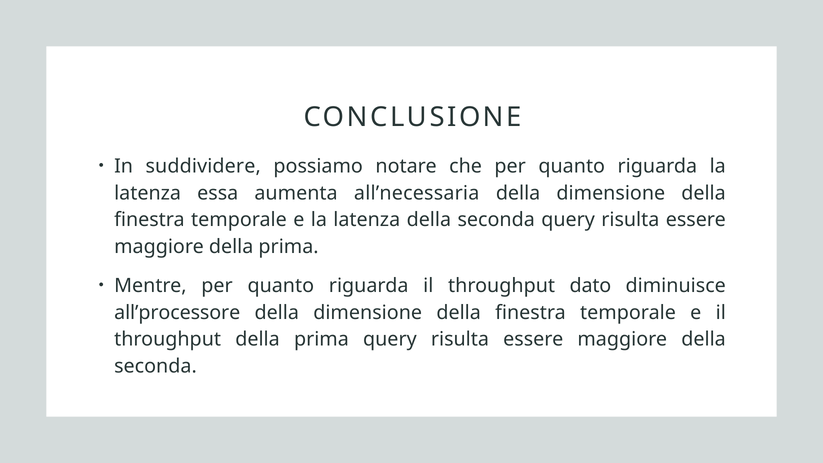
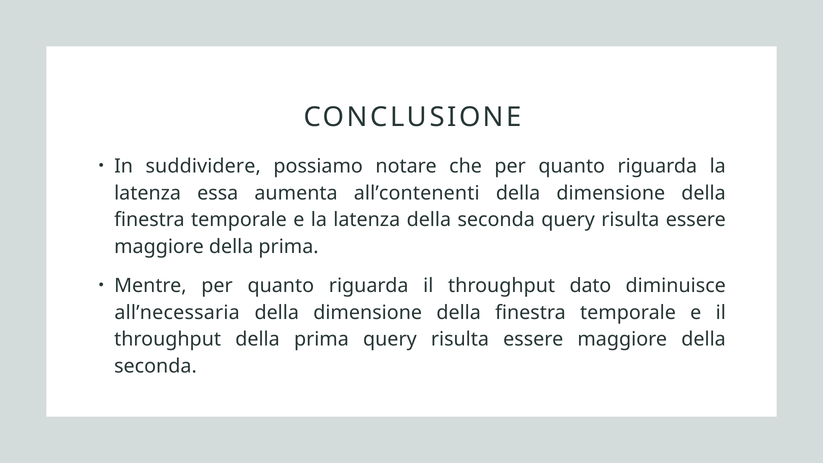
all’necessaria: all’necessaria -> all’contenenti (417, 193)
all’processore: all’processore -> all’necessaria (177, 313)
